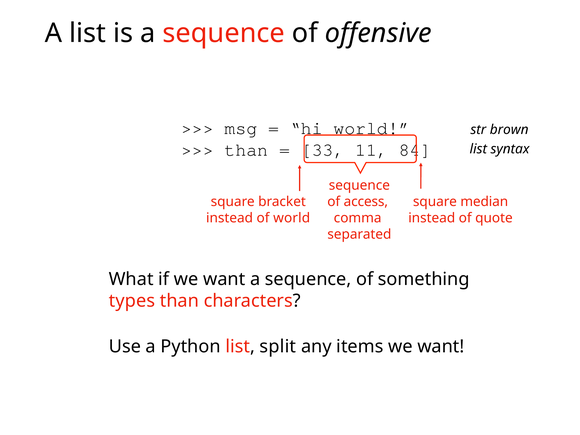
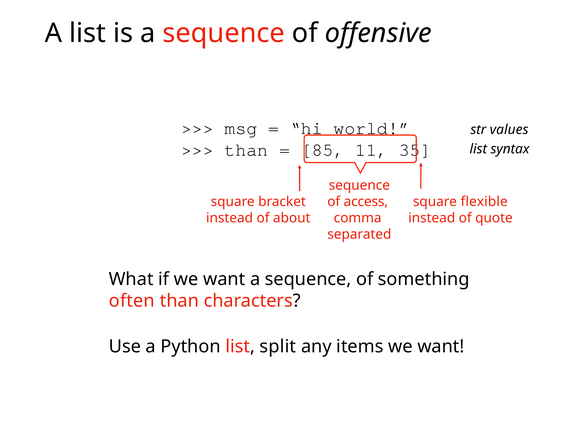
brown: brown -> values (509, 130)
33: 33 -> 85 (323, 150)
84: 84 -> 35 (415, 150)
median: median -> flexible (484, 202)
of world: world -> about (292, 218)
types: types -> often (132, 301)
